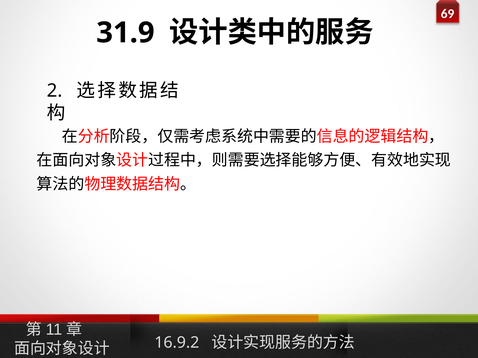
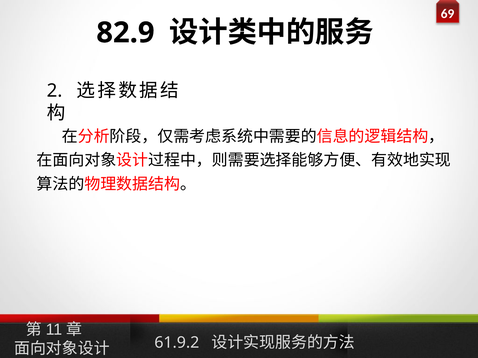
31.9: 31.9 -> 82.9 (125, 33)
16.9.2: 16.9.2 -> 61.9.2 (177, 343)
